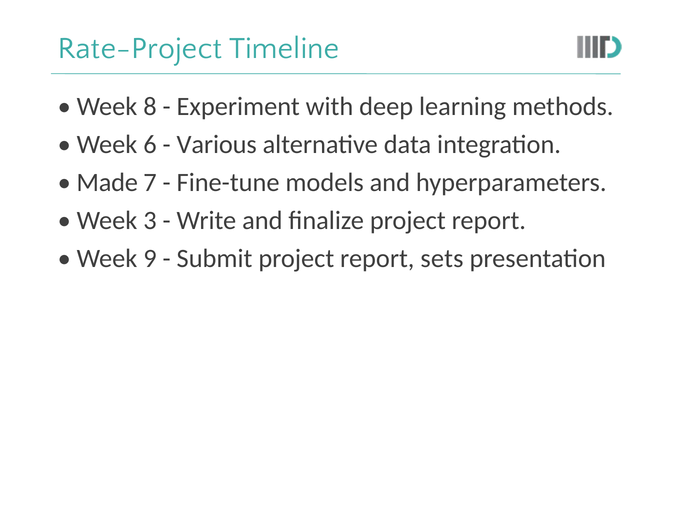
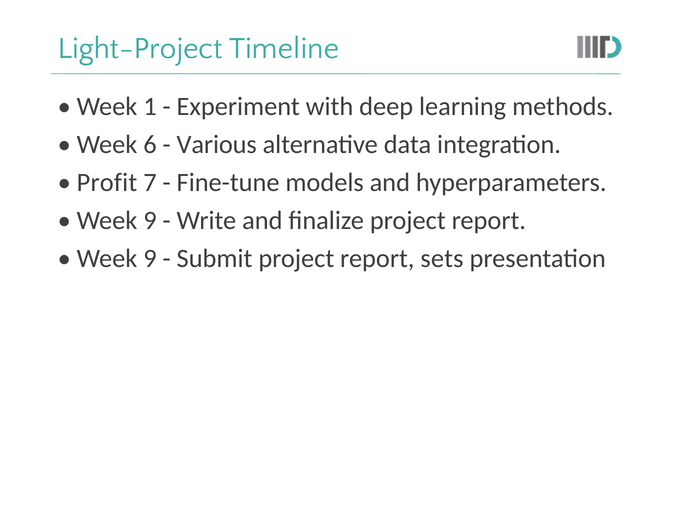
Rate-Project: Rate-Project -> Light-Project (140, 48)
8: 8 -> 1 (150, 106)
Made: Made -> Profit (107, 182)
3: 3 -> 9 (150, 220)
